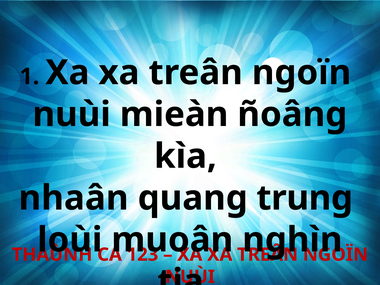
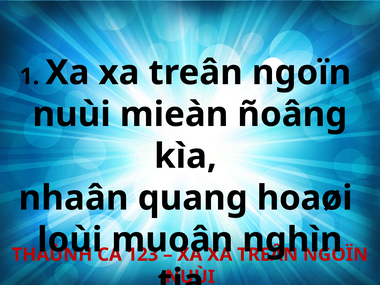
trung: trung -> hoaøi (305, 198)
